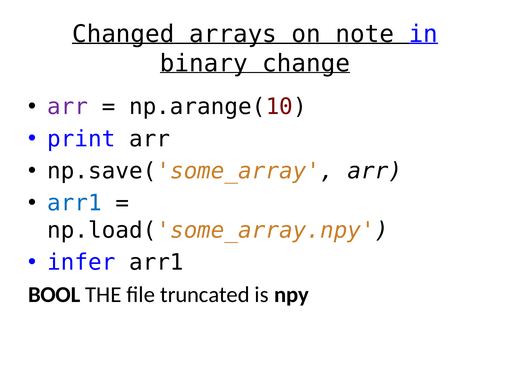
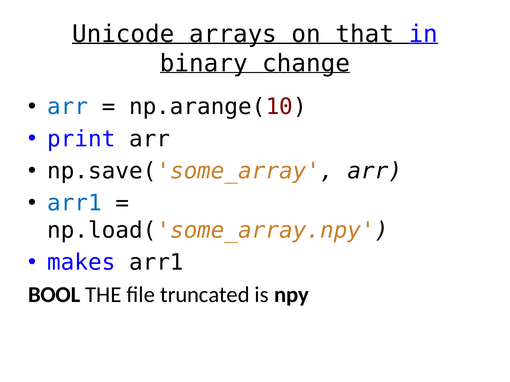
Changed: Changed -> Unicode (123, 34)
note: note -> that (365, 34)
arr colour: purple -> blue (68, 107)
infer: infer -> makes (81, 263)
